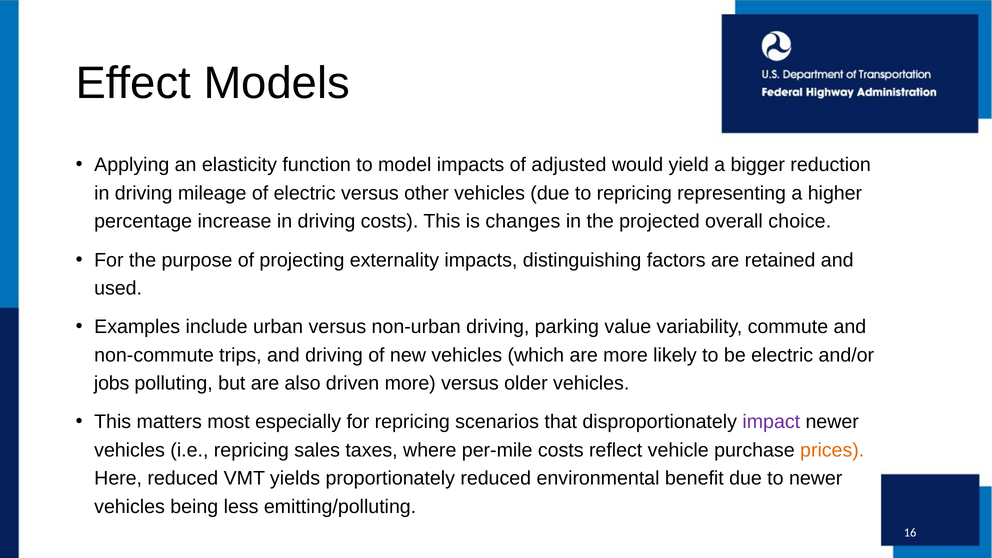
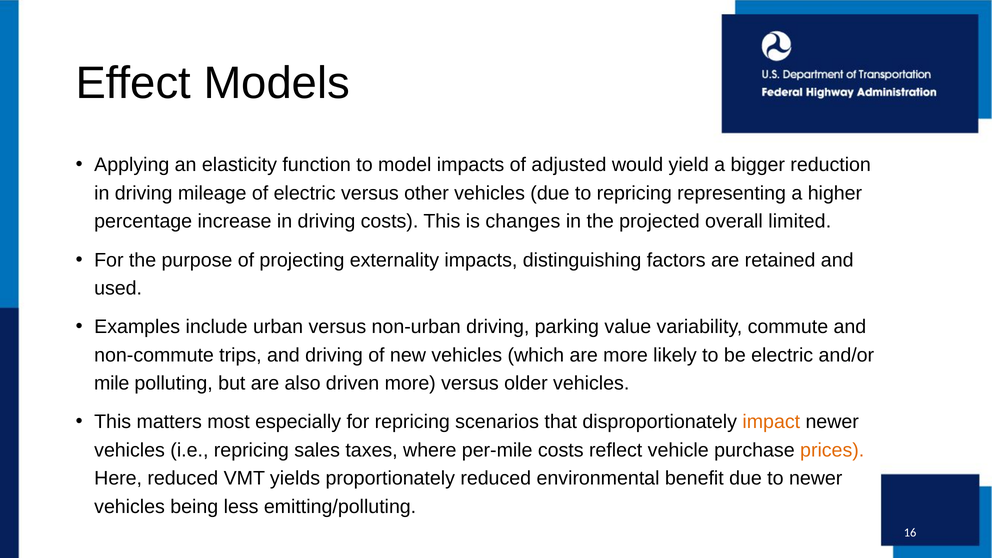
choice: choice -> limited (800, 221)
jobs: jobs -> mile (112, 383)
impact colour: purple -> orange (771, 422)
